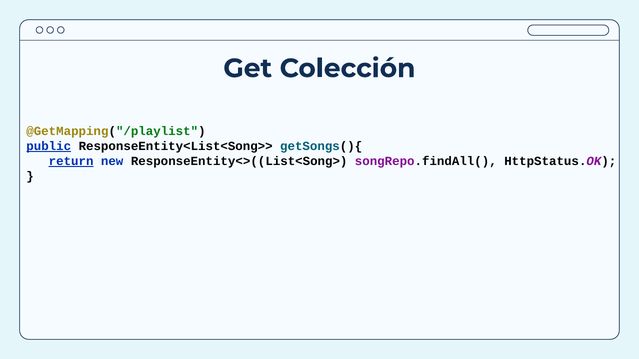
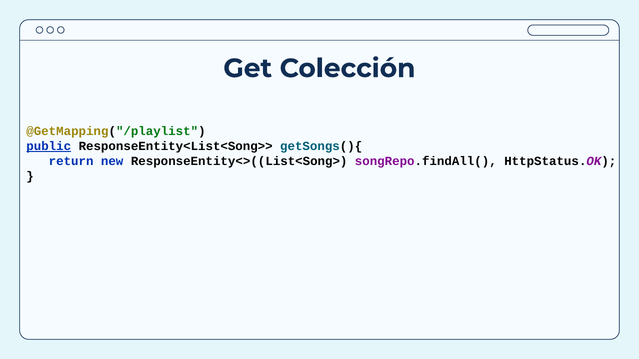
return underline: present -> none (71, 161)
